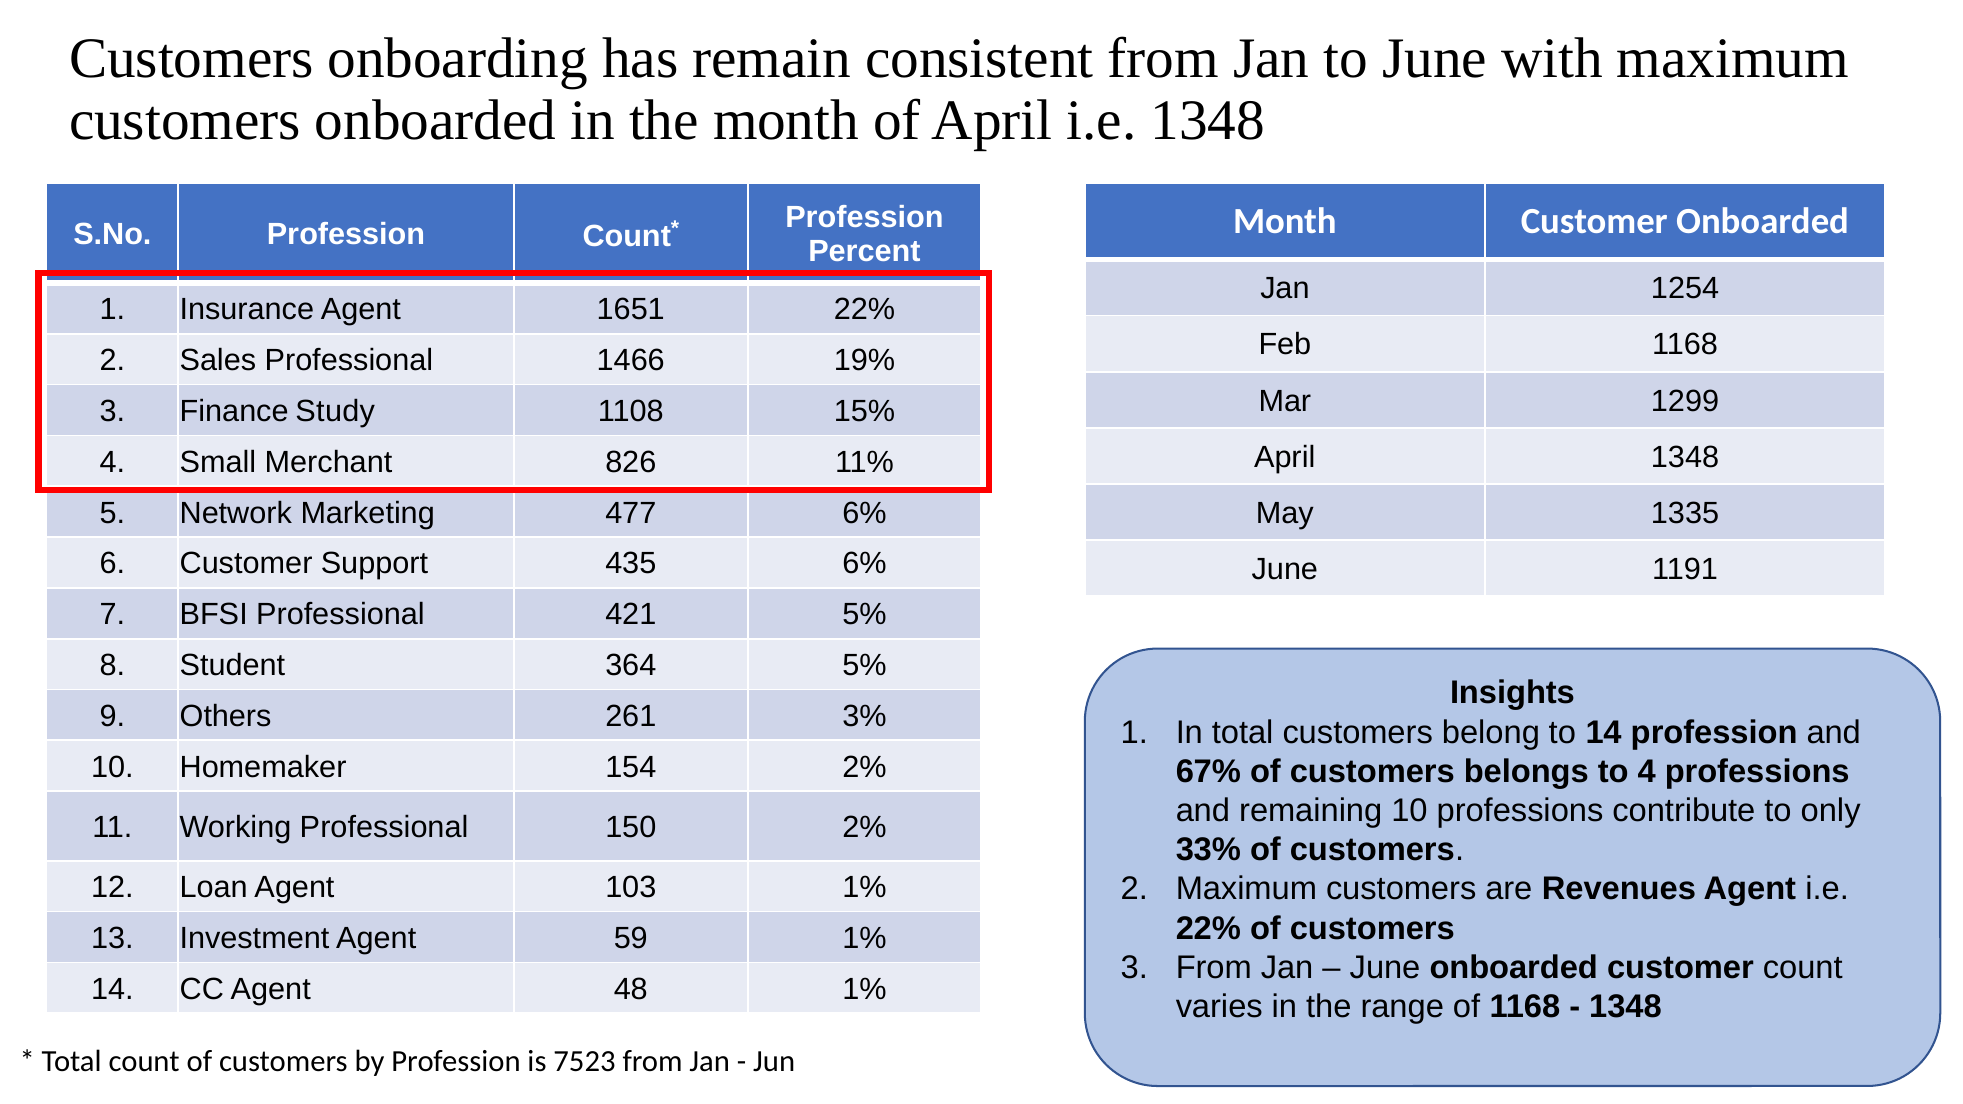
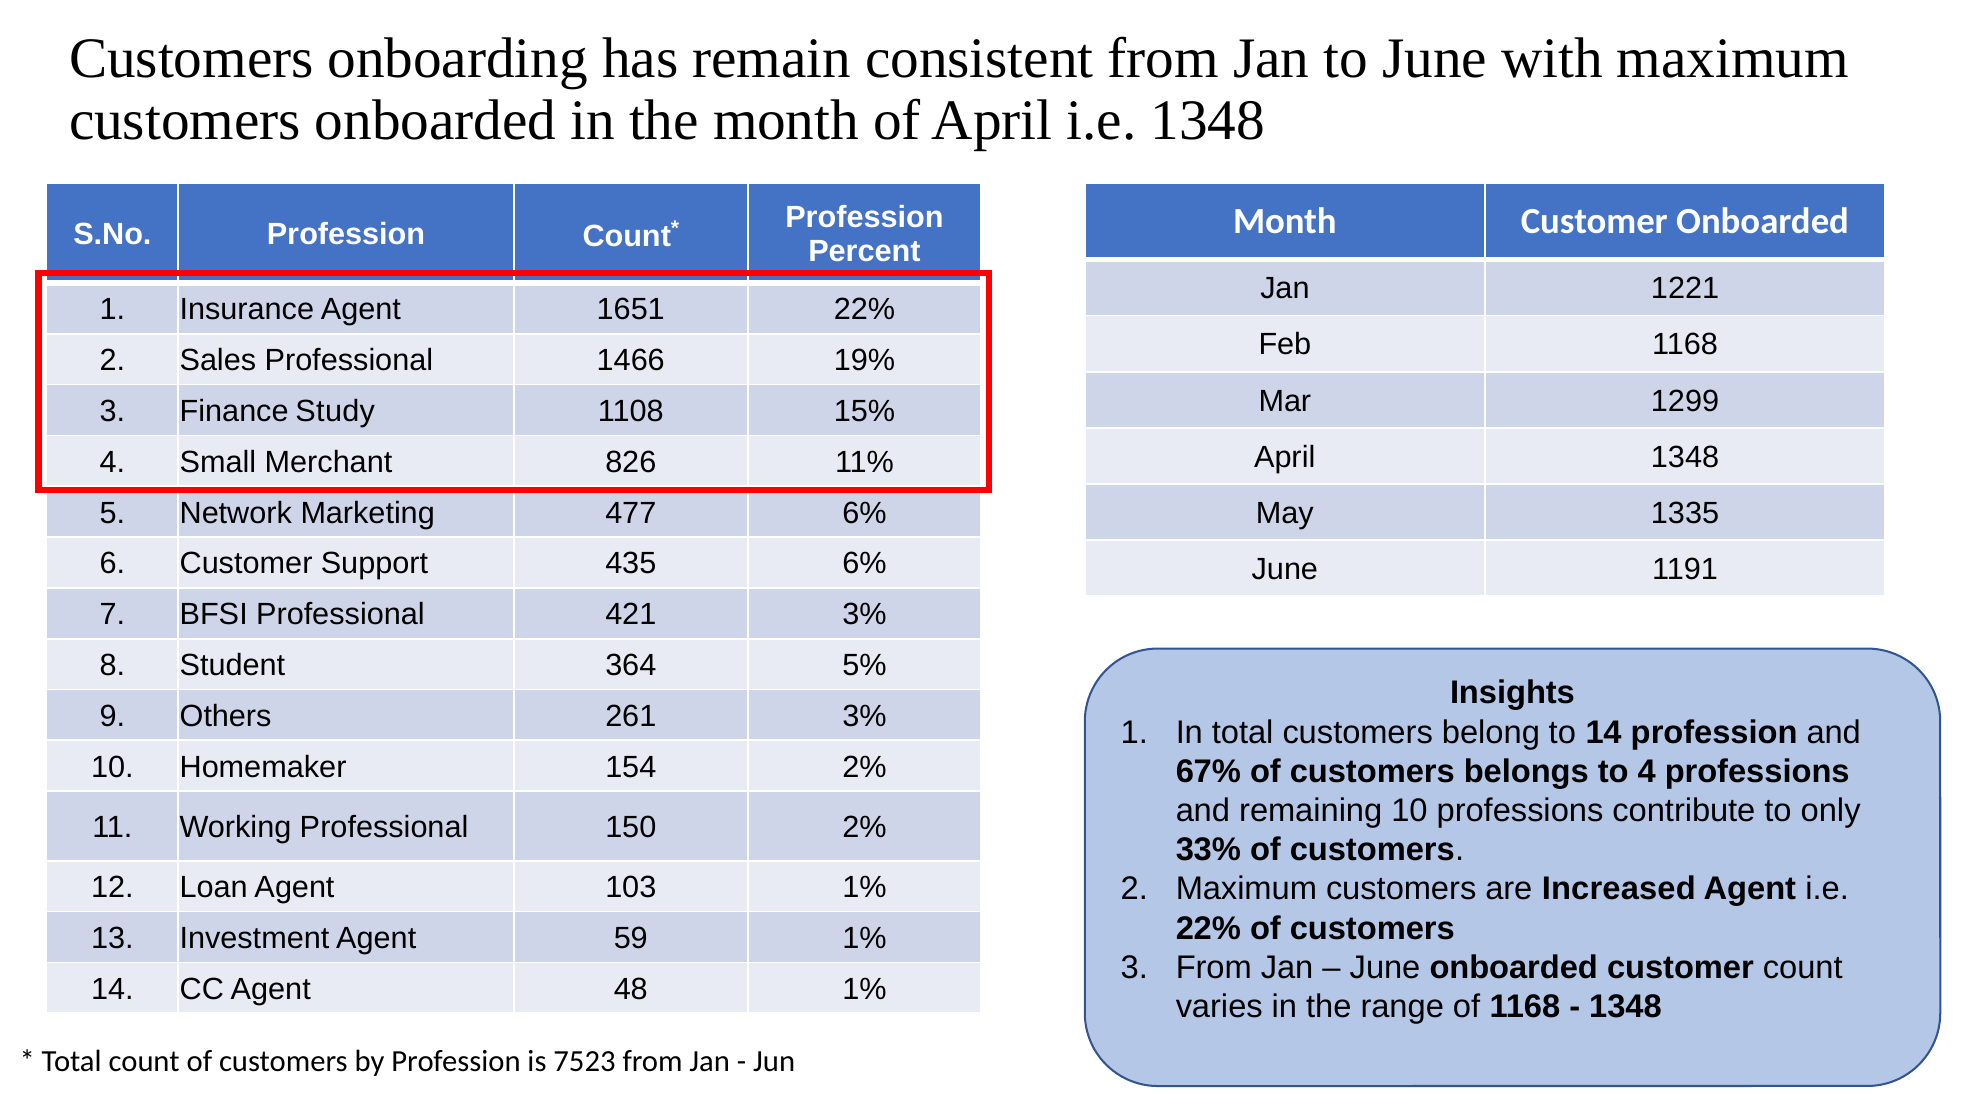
1254: 1254 -> 1221 (1685, 289)
421 5%: 5% -> 3% (865, 615)
Revenues: Revenues -> Increased (1619, 889)
